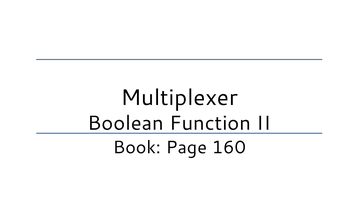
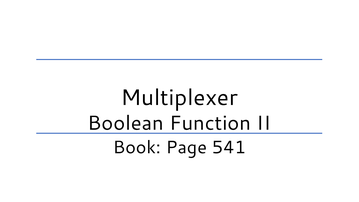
160: 160 -> 541 (229, 147)
